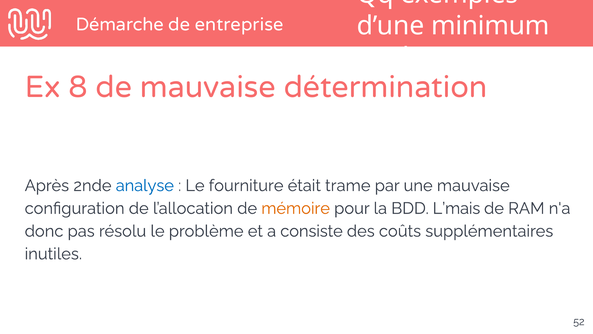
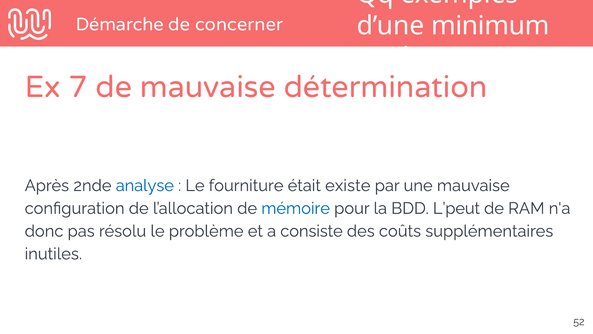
entreprise: entreprise -> concerner (239, 24)
8: 8 -> 7 (78, 87)
trame: trame -> existe (348, 185)
mémoire colour: orange -> blue (296, 208)
L’mais: L’mais -> L’peut (456, 208)
